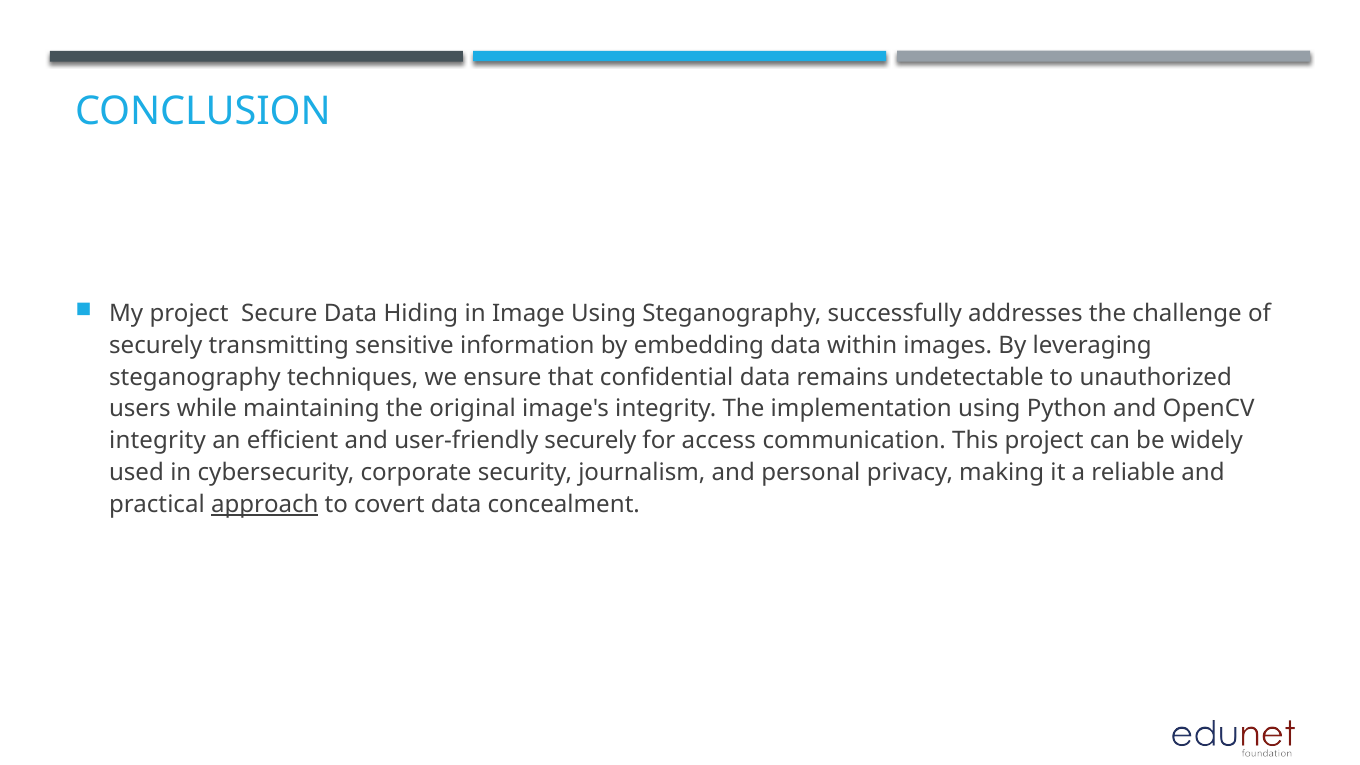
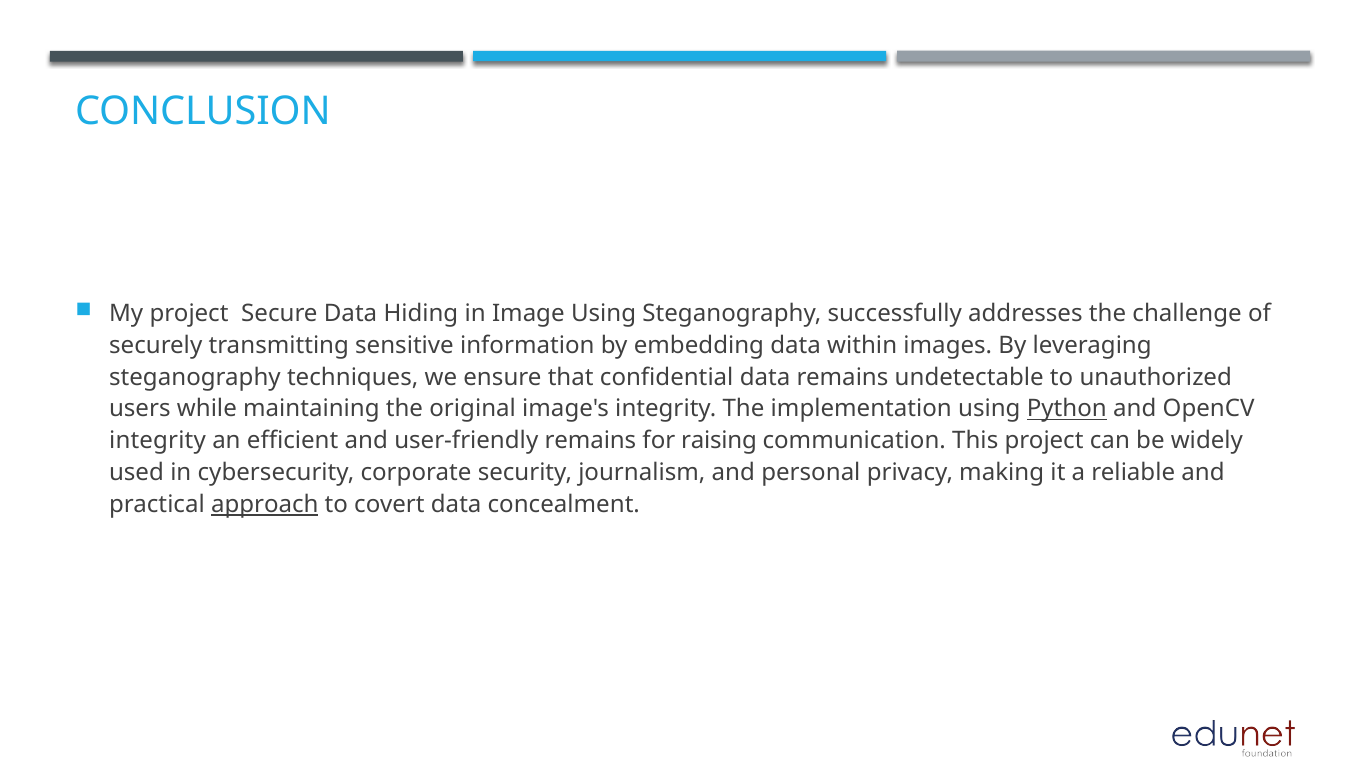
Python underline: none -> present (1067, 409)
user-friendly securely: securely -> remains (590, 441)
access: access -> raising (719, 441)
